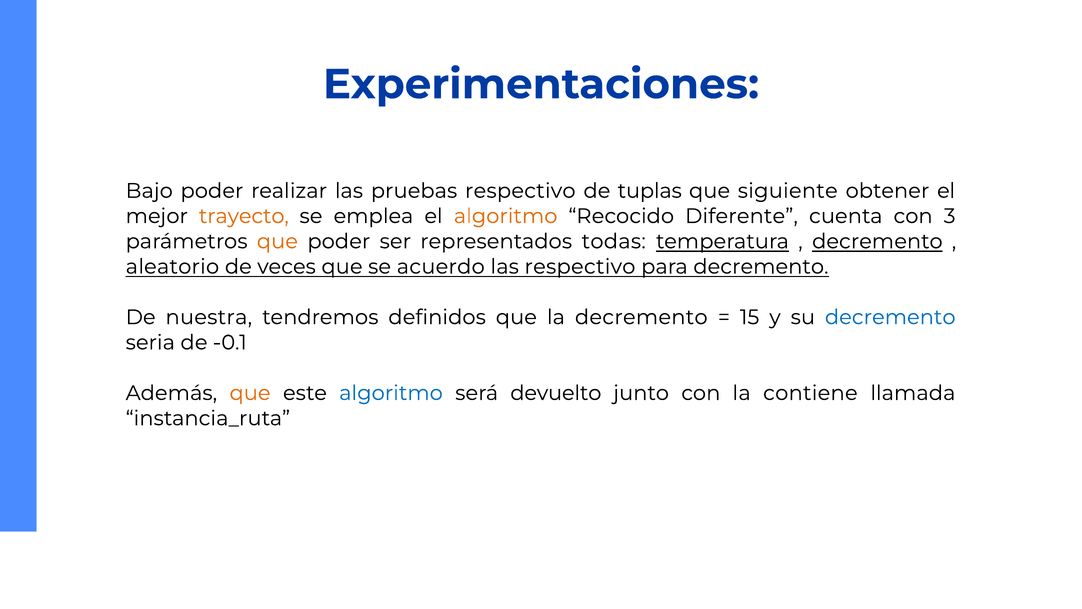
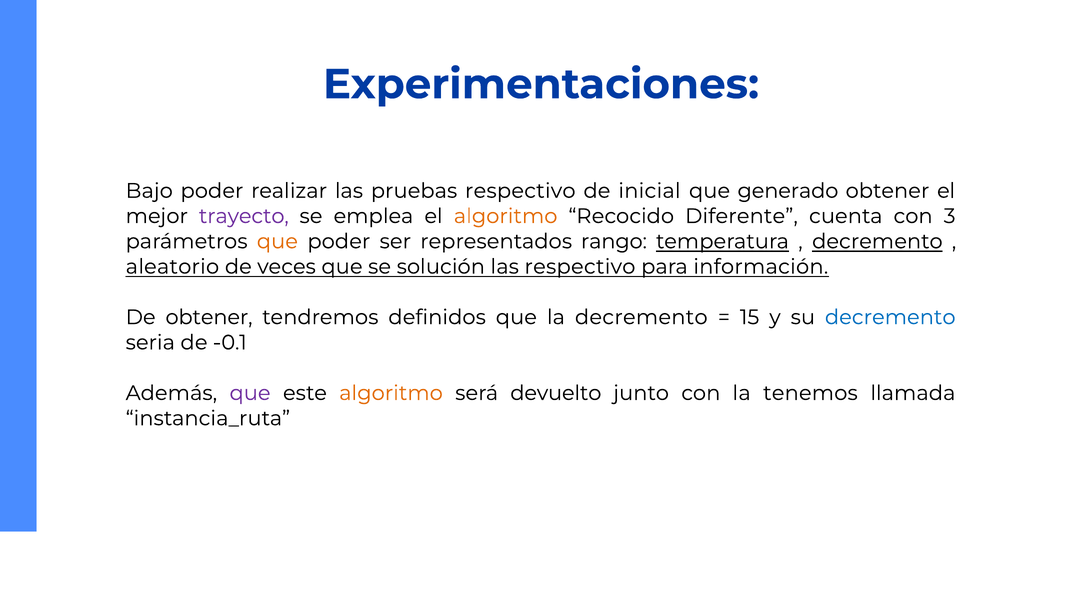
tuplas: tuplas -> inicial (650, 191)
siguiente: siguiente -> generado (788, 191)
trayecto colour: orange -> purple (244, 216)
todas: todas -> rango (614, 241)
acuerdo: acuerdo -> solución (441, 267)
para decremento: decremento -> información (761, 267)
De nuestra: nuestra -> obtener (209, 317)
que colour: orange -> purple (250, 393)
algoritmo colour: blue -> orange (391, 393)
contiene: contiene -> tenemos (810, 393)
